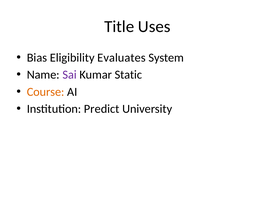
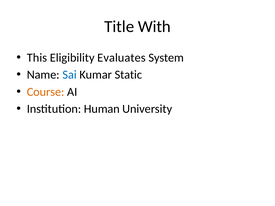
Uses: Uses -> With (154, 27)
Bias: Bias -> This (37, 58)
Sai colour: purple -> blue (70, 75)
Predict: Predict -> Human (102, 109)
